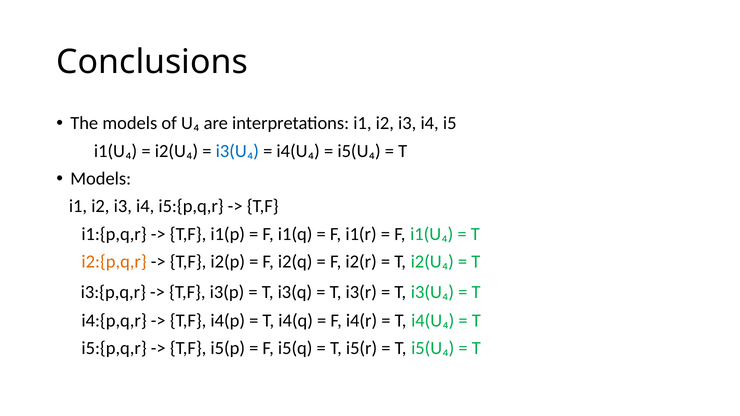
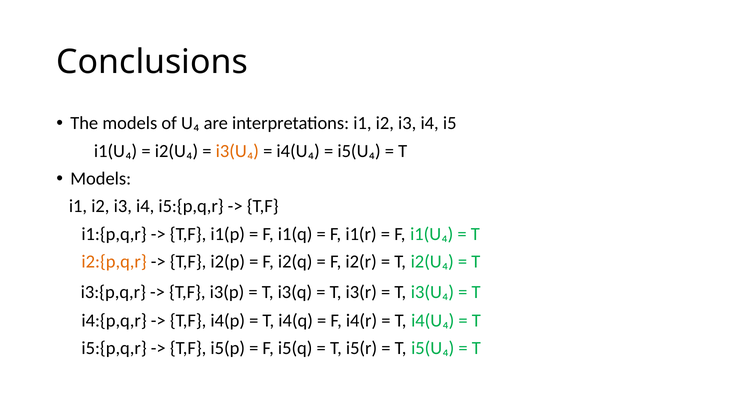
i3(U₄ colour: blue -> orange (237, 151)
